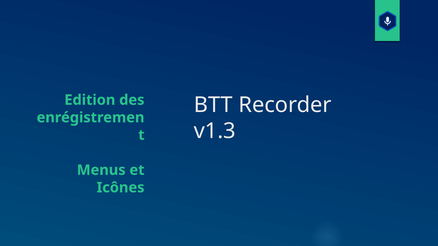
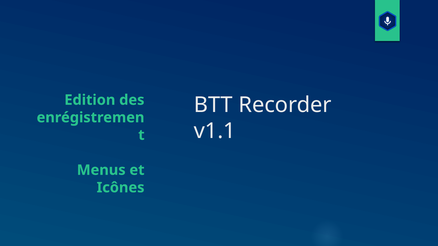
v1.3: v1.3 -> v1.1 (215, 131)
